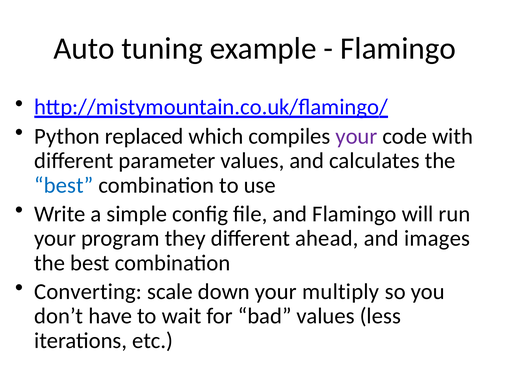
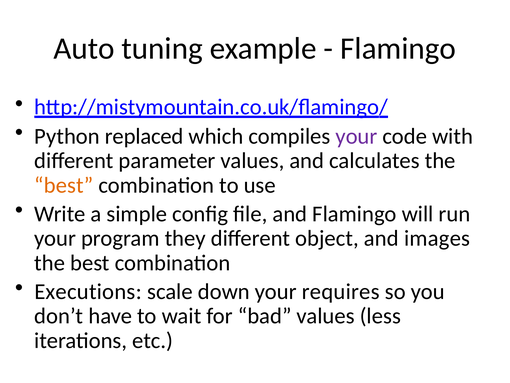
best colour: blue -> orange (64, 185)
ahead: ahead -> object (327, 238)
Converting: Converting -> Executions (88, 291)
multiply: multiply -> requires (341, 291)
